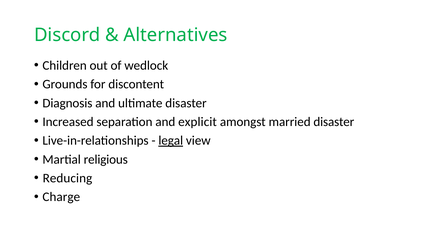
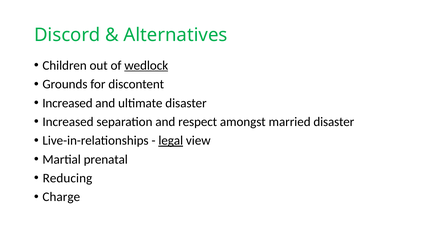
wedlock underline: none -> present (146, 65)
Diagnosis: Diagnosis -> Increased (67, 103)
explicit: explicit -> respect (198, 122)
religious: religious -> prenatal (106, 159)
